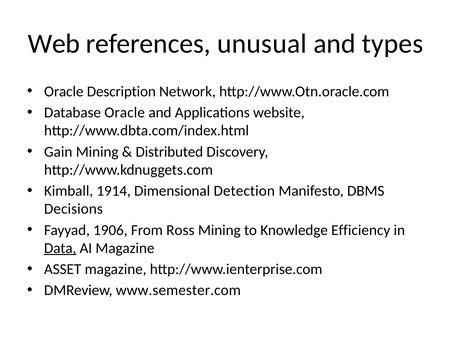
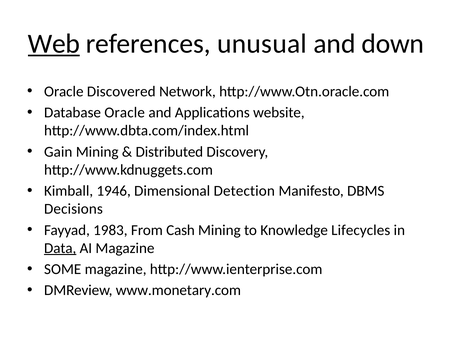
Web underline: none -> present (54, 44)
types: types -> down (393, 44)
Description: Description -> Discovered (121, 91)
1914: 1914 -> 1946 (114, 191)
1906: 1906 -> 1983 (110, 230)
Ross: Ross -> Cash (181, 230)
Efficiency: Efficiency -> Lifecycles (361, 230)
ASSET: ASSET -> SOME (63, 269)
www.semester.com: www.semester.com -> www.monetary.com (178, 290)
